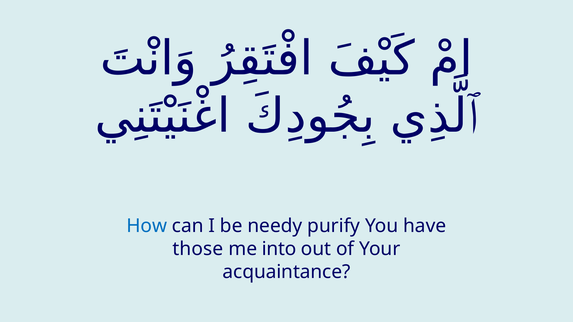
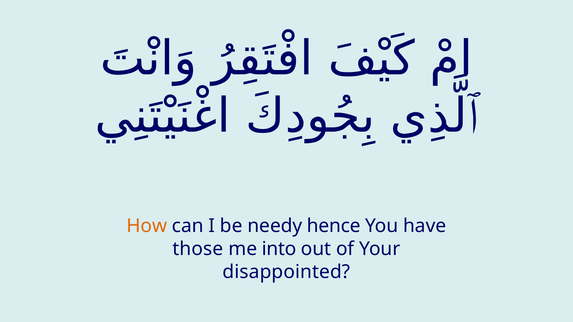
How colour: blue -> orange (147, 226)
purify: purify -> hence (334, 226)
acquaintance: acquaintance -> disappointed (286, 272)
